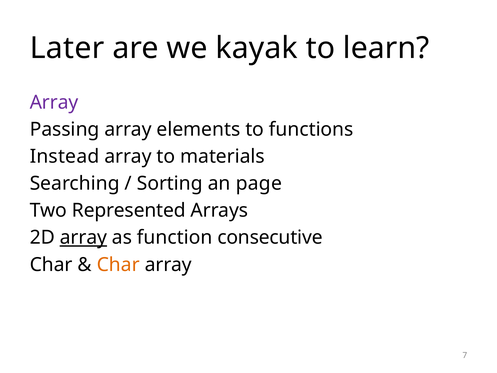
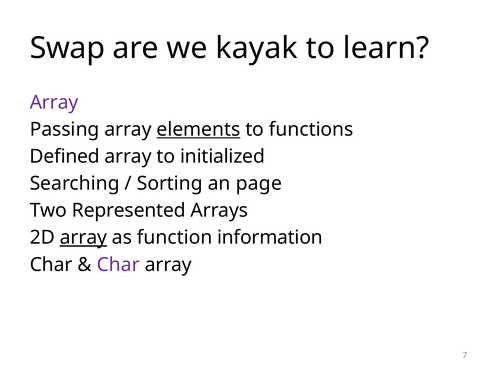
Later: Later -> Swap (67, 48)
elements underline: none -> present (198, 129)
Instead: Instead -> Defined (65, 156)
materials: materials -> initialized (223, 156)
consecutive: consecutive -> information (270, 237)
Char colour: orange -> purple (118, 264)
